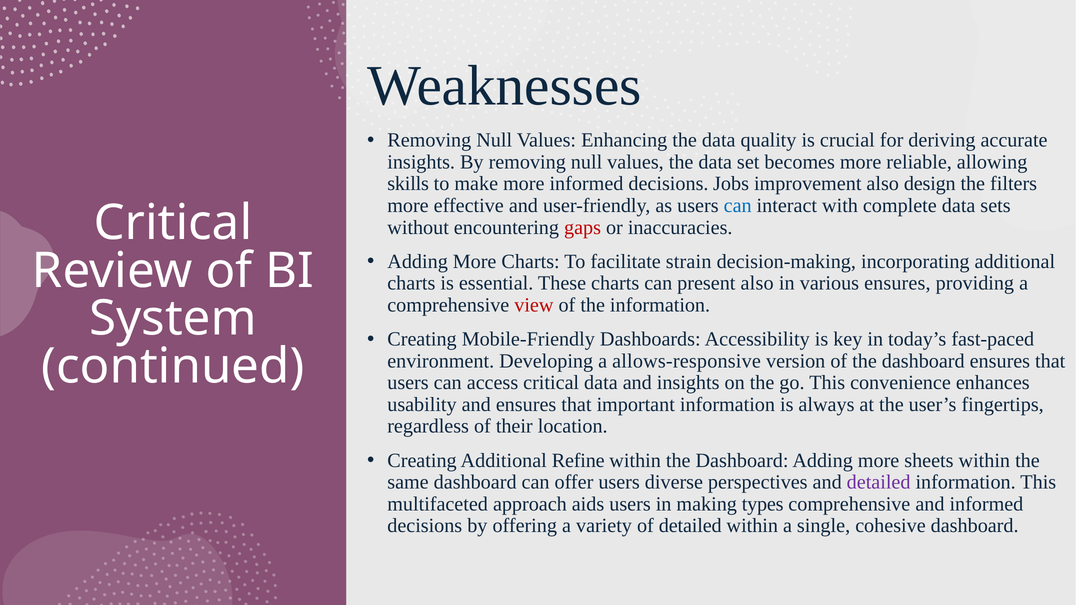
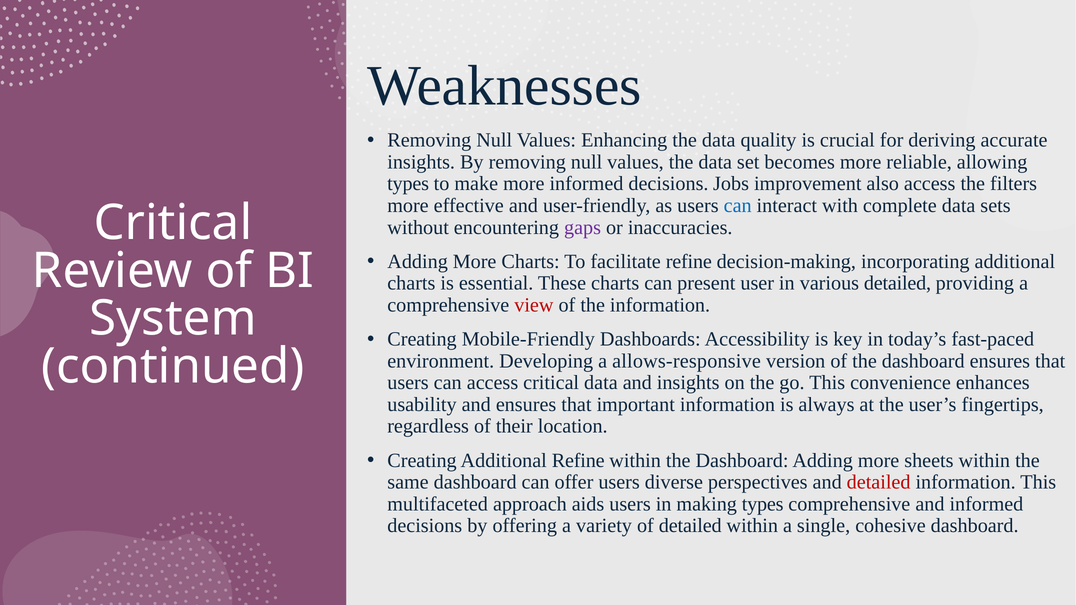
skills: skills -> types (408, 184)
also design: design -> access (930, 184)
gaps colour: red -> purple (583, 227)
facilitate strain: strain -> refine (689, 262)
present also: also -> user (757, 283)
various ensures: ensures -> detailed (898, 283)
detailed colour: purple -> red (879, 482)
